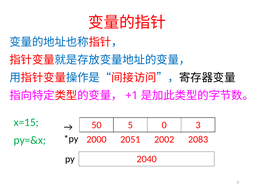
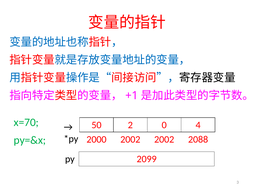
x=15: x=15 -> x=70 (26, 122)
5: 5 -> 2 (130, 125)
0 3: 3 -> 4 (198, 125)
2000 2051: 2051 -> 2002 (130, 139)
2083: 2083 -> 2088 (198, 139)
2040: 2040 -> 2099 (147, 159)
